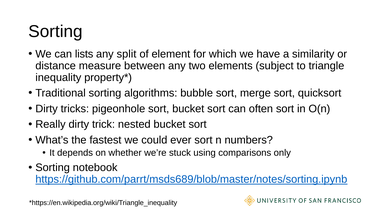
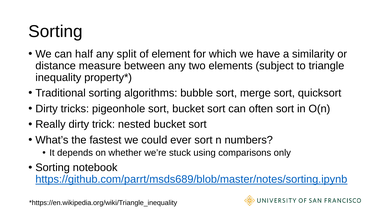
lists: lists -> half (84, 54)
